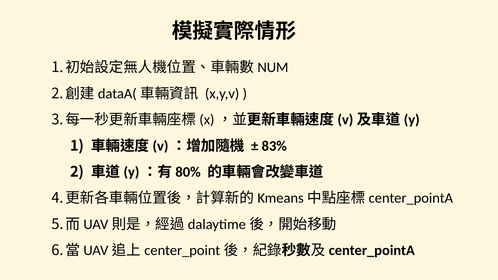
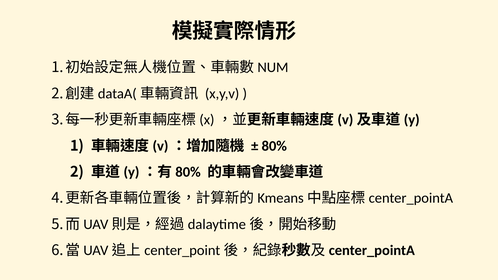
83%: 83% -> 80% (274, 146)
